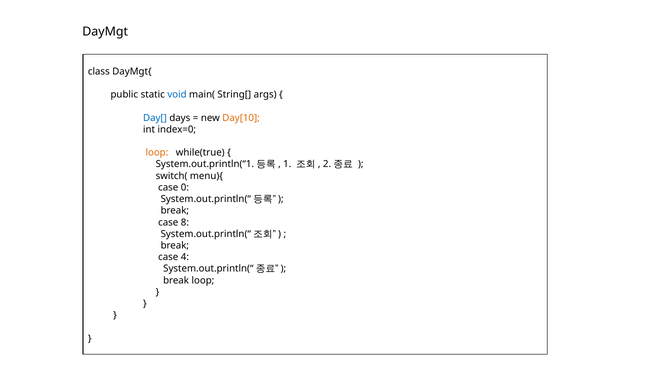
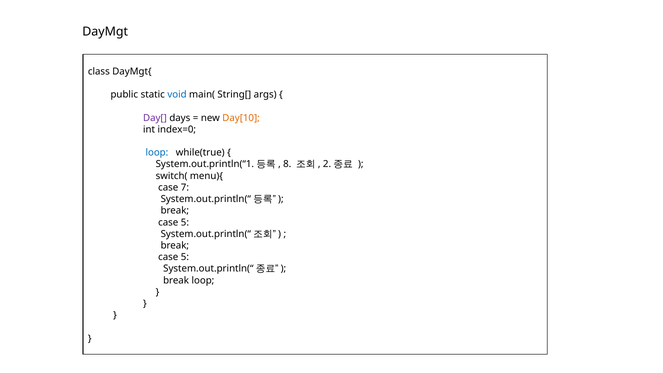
Day[ colour: blue -> purple (155, 118)
loop colour: orange -> blue (157, 153)
1: 1 -> 8 (287, 164)
0: 0 -> 7 (185, 187)
8: 8 -> 5 (185, 222)
4: 4 -> 5 (185, 257)
